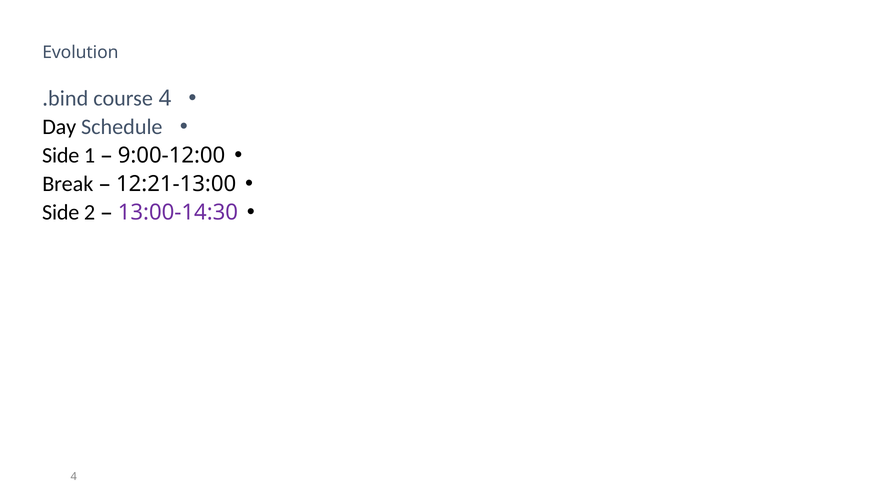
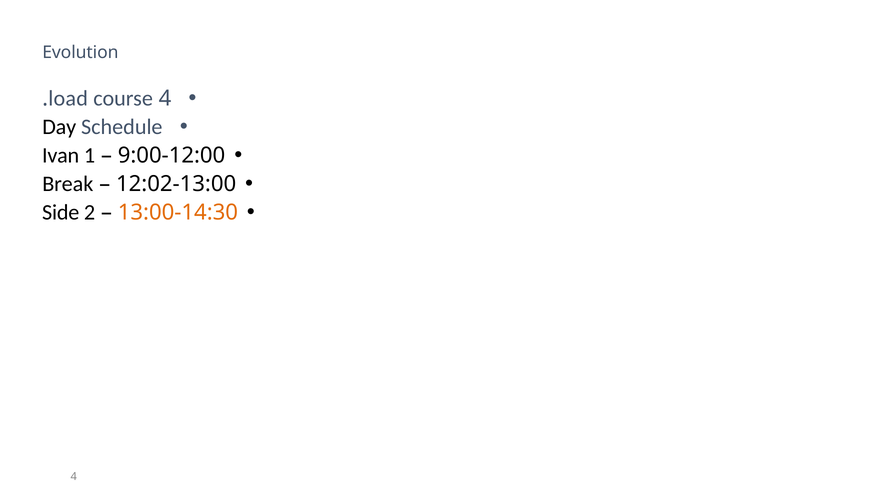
bind: bind -> load (68, 98)
Side: Side -> Ivan (61, 155)
12:21-13:00: 12:21-13:00 -> 12:02-13:00 (176, 184)
13:00-14:30 colour: purple -> orange (178, 212)
